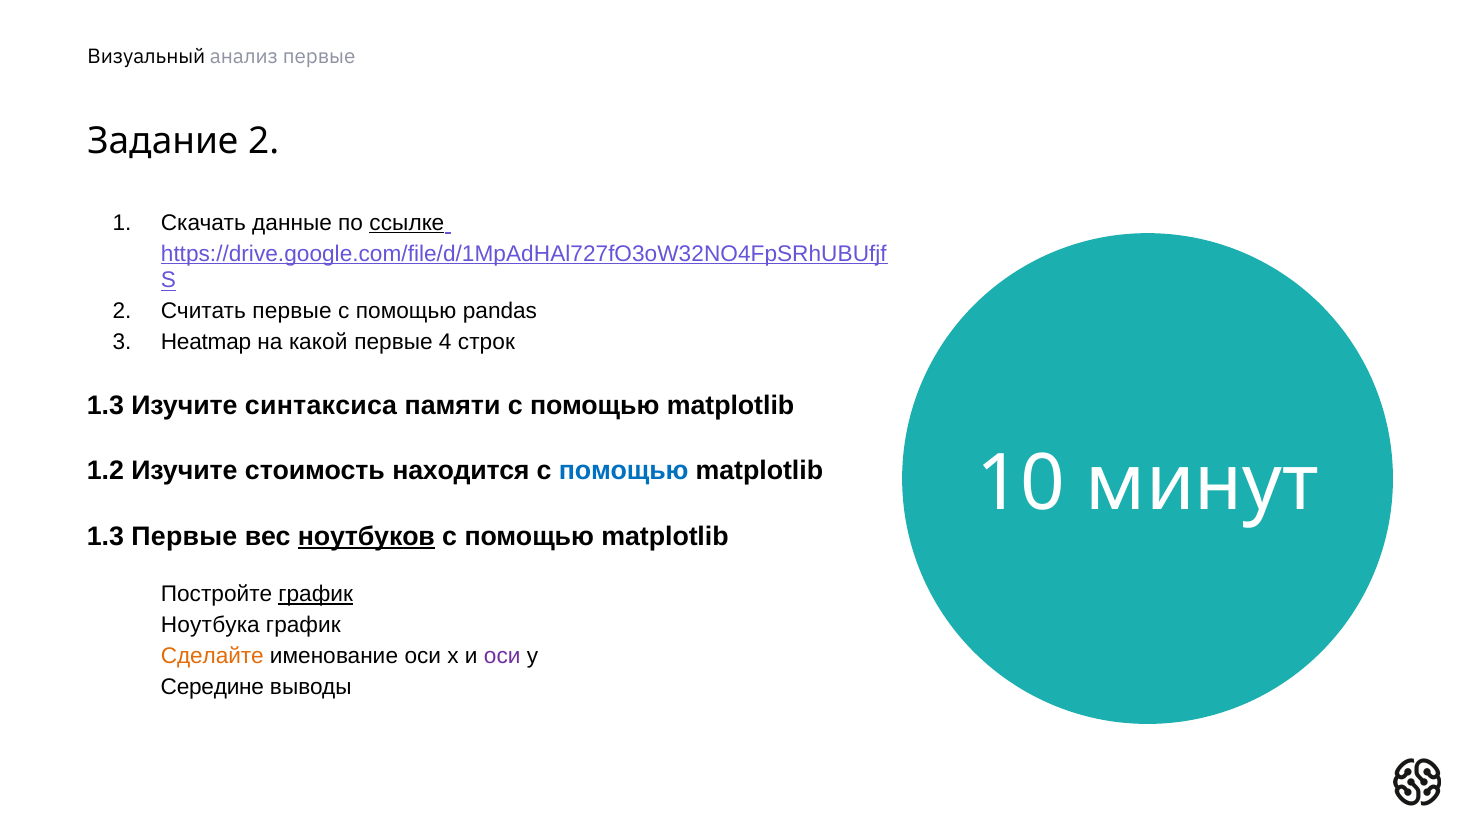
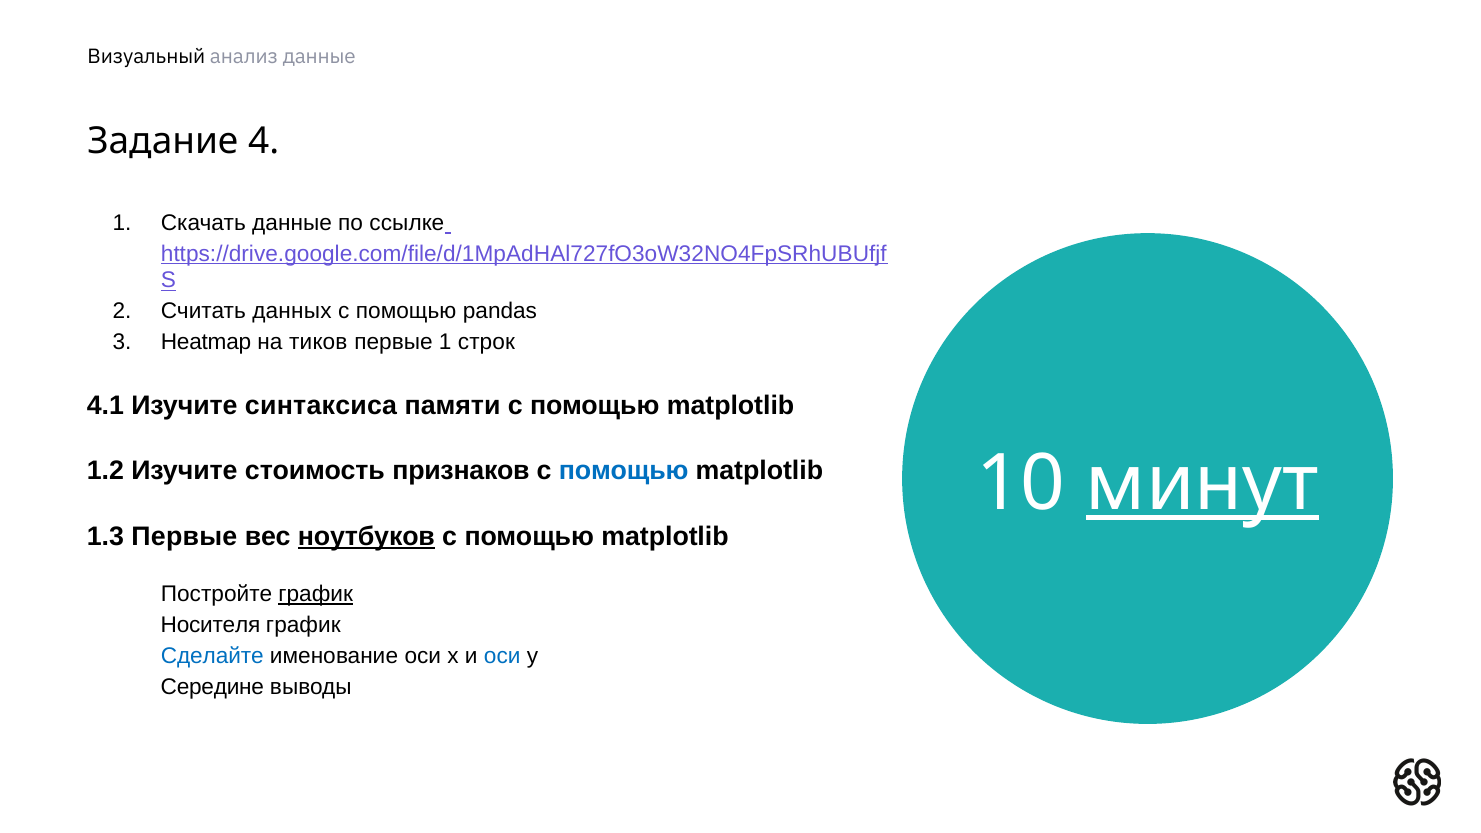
анализ первые: первые -> данные (319, 57)
Задание 2: 2 -> 4 (264, 141)
ссылке underline: present -> none (407, 223)
Считать первые: первые -> данных (292, 311)
какой: какой -> тиков (318, 342)
первые 4: 4 -> 1 (445, 342)
1.3: 1.3 -> 4.1 (105, 406)
находится: находится -> признаков (461, 471)
минут underline: none -> present (1202, 484)
Ноутбука: Ноутбука -> Носителя (210, 625)
Сделайте colour: orange -> blue (212, 656)
оси colour: purple -> blue (502, 656)
